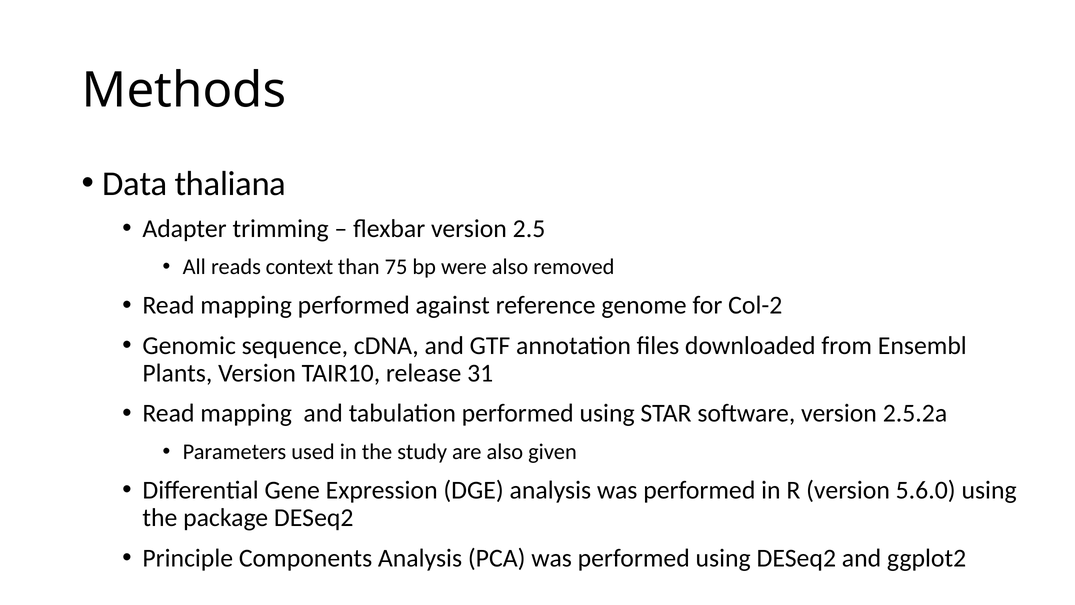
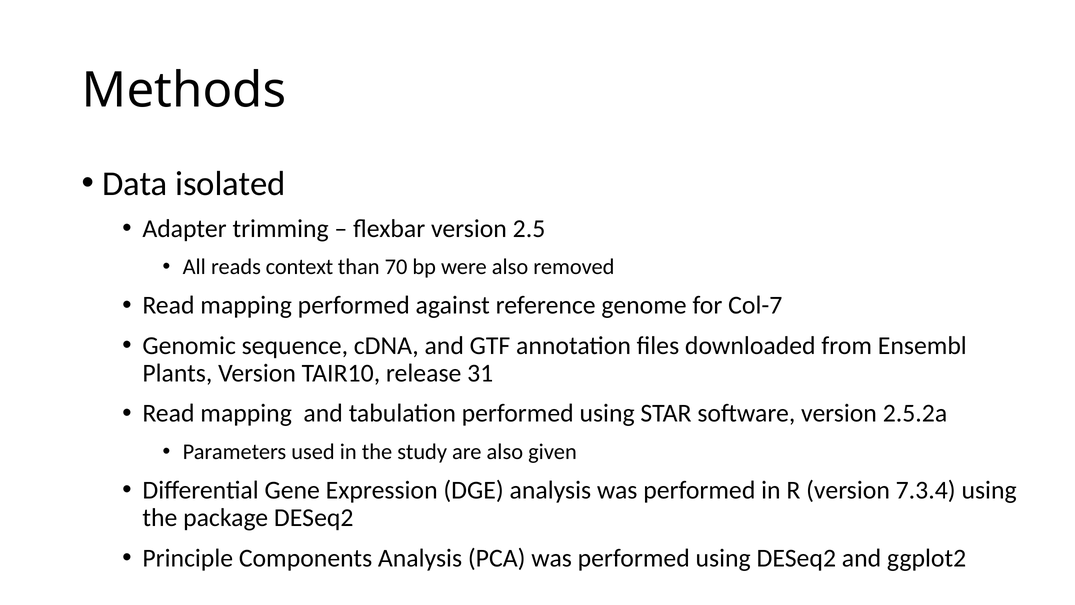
thaliana: thaliana -> isolated (230, 184)
75: 75 -> 70 (396, 267)
Col-2: Col-2 -> Col-7 (755, 305)
5.6.0: 5.6.0 -> 7.3.4 (926, 490)
